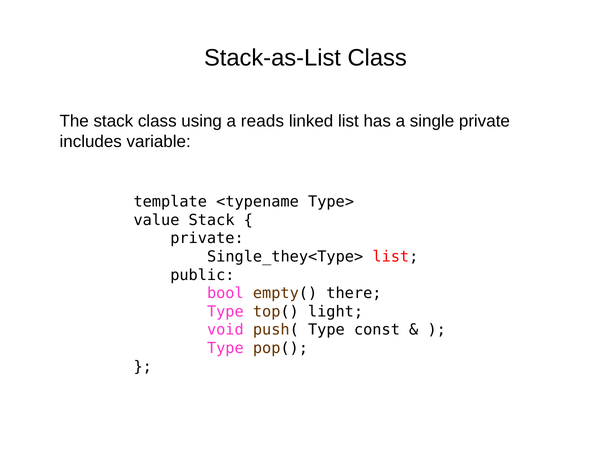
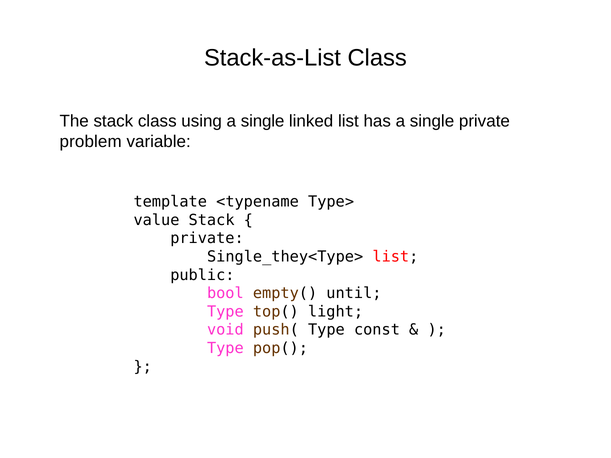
using a reads: reads -> single (263, 121)
includes: includes -> problem (91, 142)
there: there -> until (354, 293)
